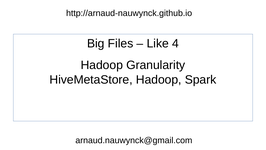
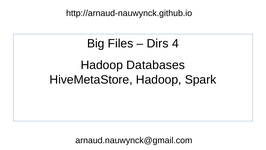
Like: Like -> Dirs (158, 43)
Granularity: Granularity -> Databases (156, 65)
